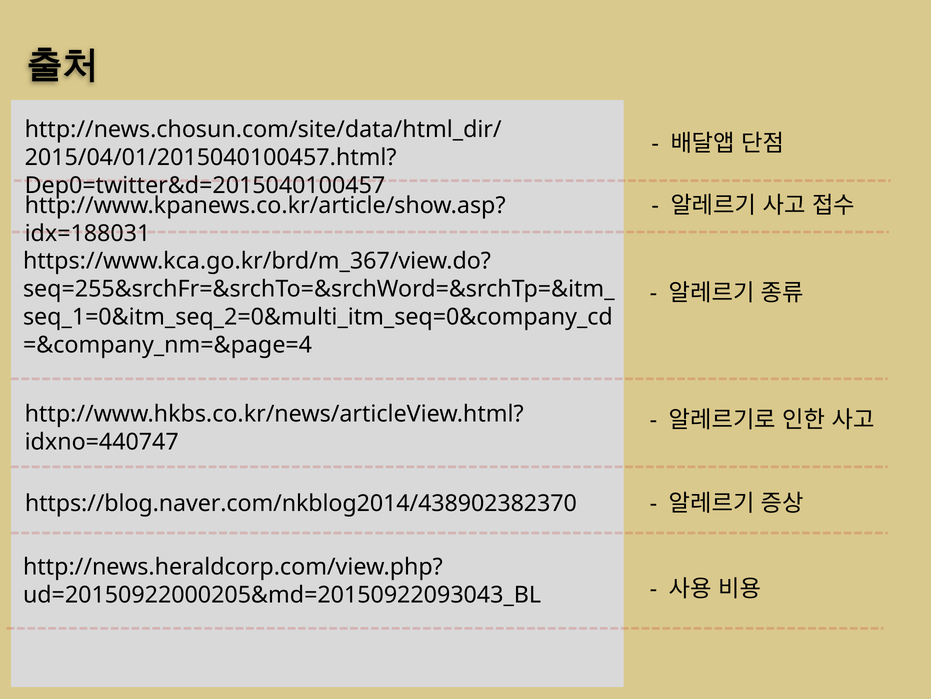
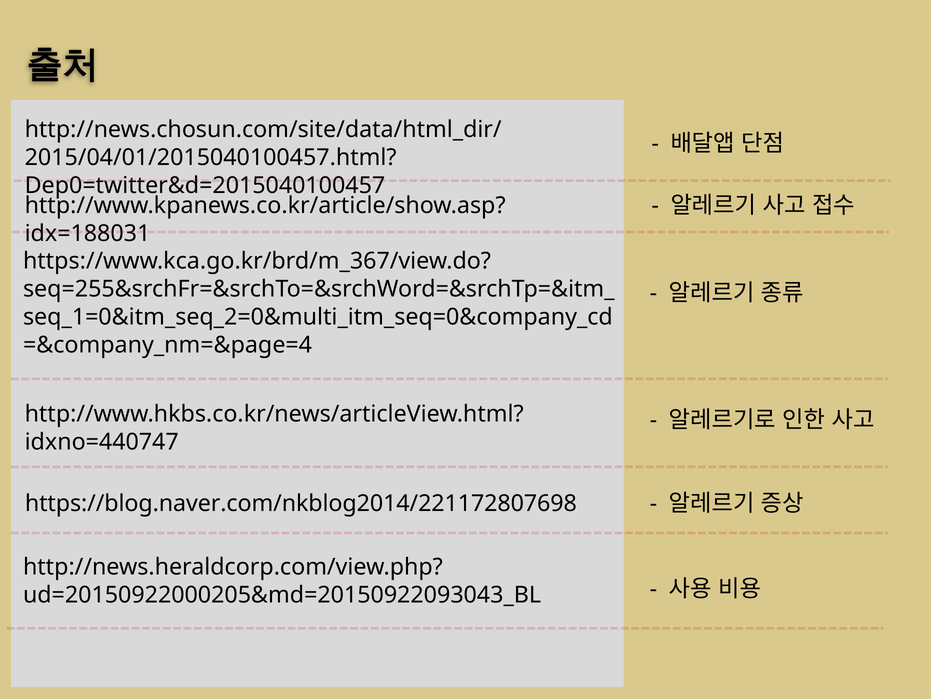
https://blog.naver.com/nkblog2014/438902382370: https://blog.naver.com/nkblog2014/438902382370 -> https://blog.naver.com/nkblog2014/221172807698 (301, 503)
